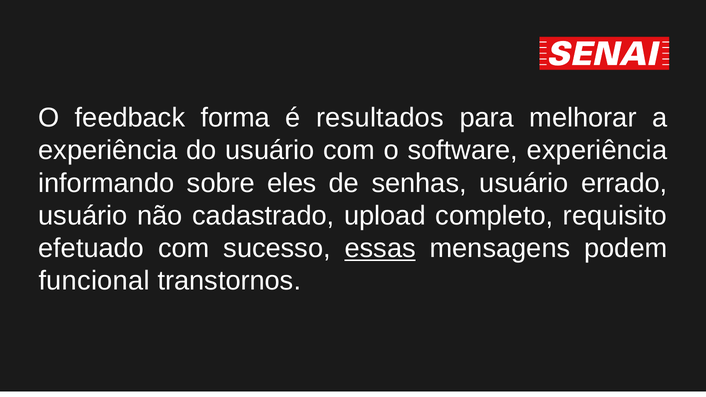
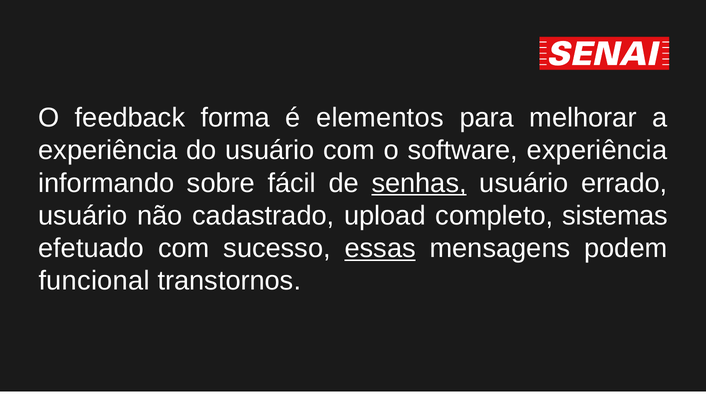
resultados: resultados -> elementos (380, 118)
eles: eles -> fácil (292, 183)
senhas underline: none -> present (419, 183)
requisito: requisito -> sistemas (615, 216)
